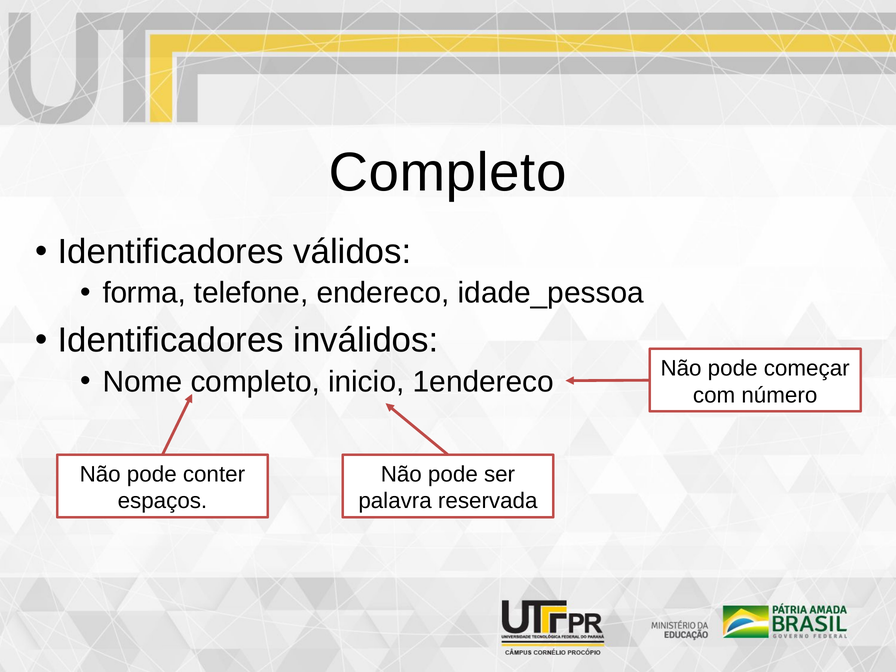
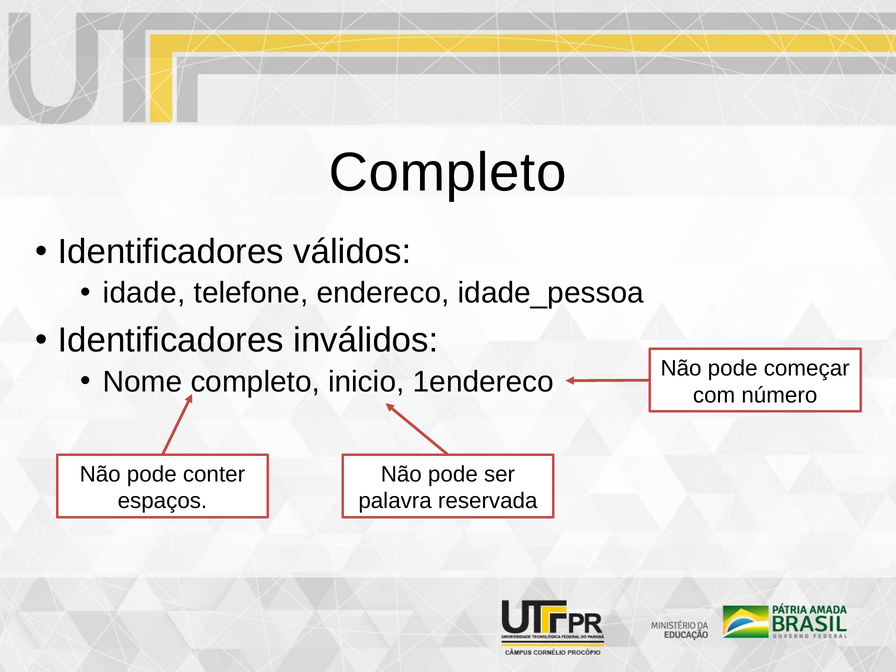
forma: forma -> idade (144, 293)
